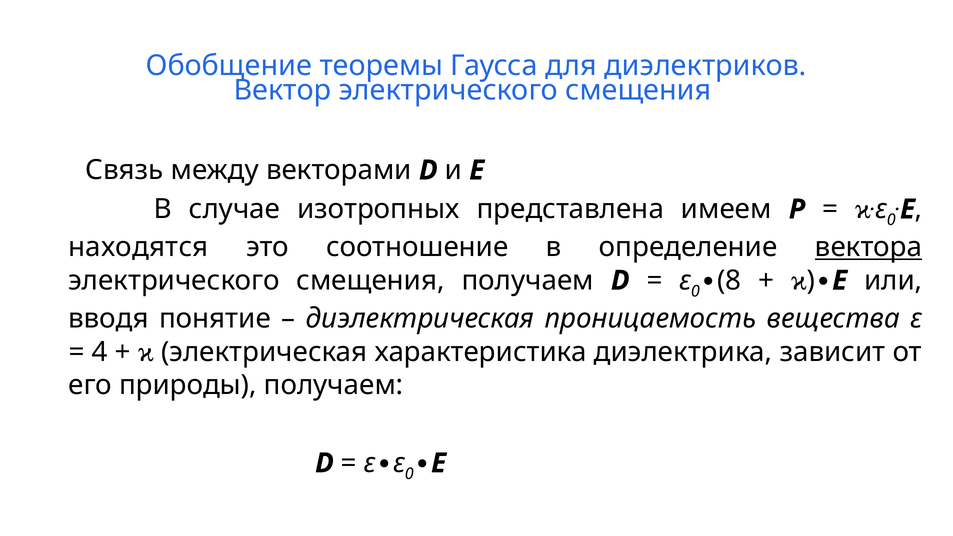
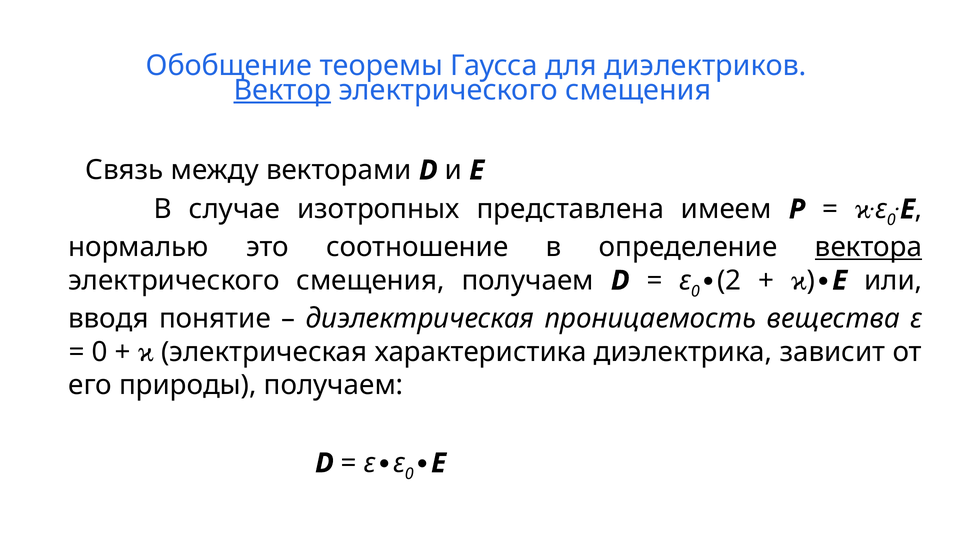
Вектор underline: none -> present (282, 90)
находятся: находятся -> нормалью (138, 247)
8: 8 -> 2 (729, 281)
4: 4 -> 0 (99, 352)
